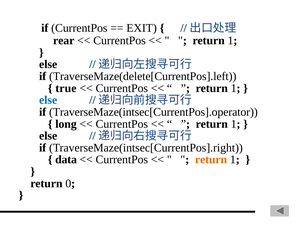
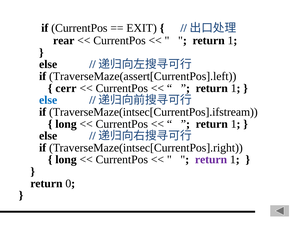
TraverseMaze(delete[CurrentPos].left: TraverseMaze(delete[CurrentPos].left -> TraverseMaze(assert[CurrentPos].left (143, 76)
true: true -> cerr (66, 88)
TraverseMaze(intsec[CurrentPos].operator: TraverseMaze(intsec[CurrentPos].operator -> TraverseMaze(intsec[CurrentPos].ifstream (153, 112)
data: data -> long (66, 160)
return colour: orange -> purple (211, 160)
